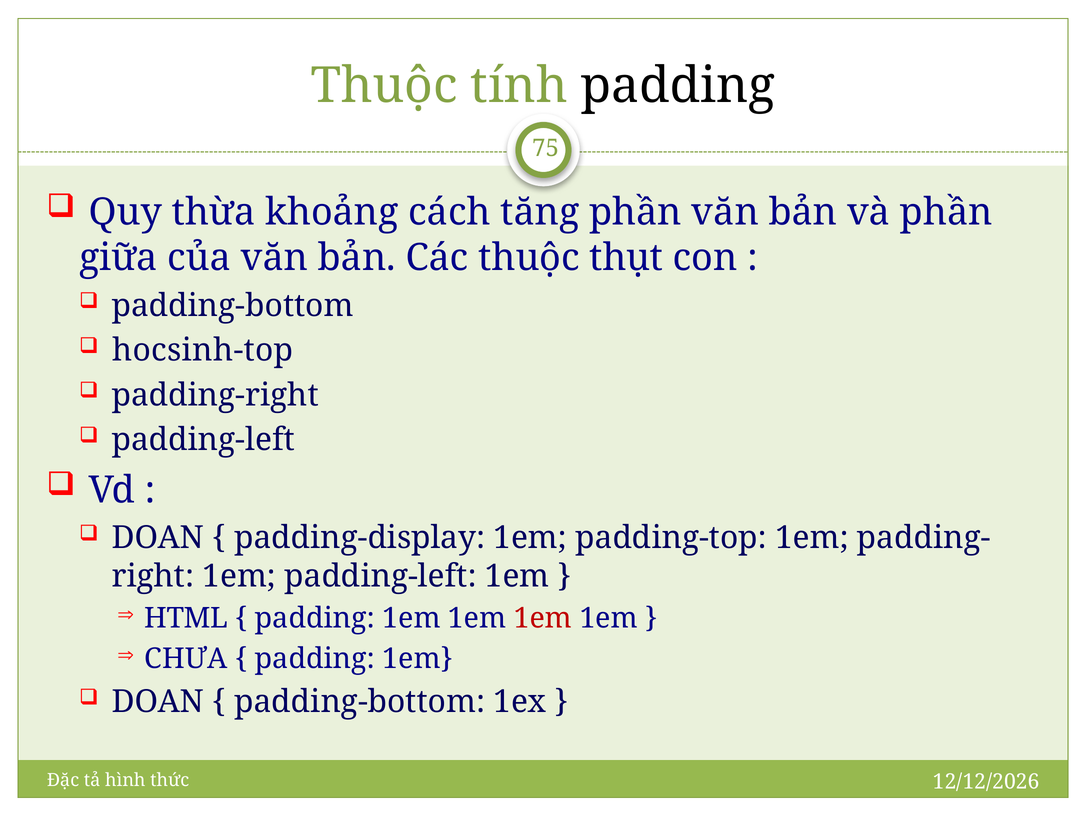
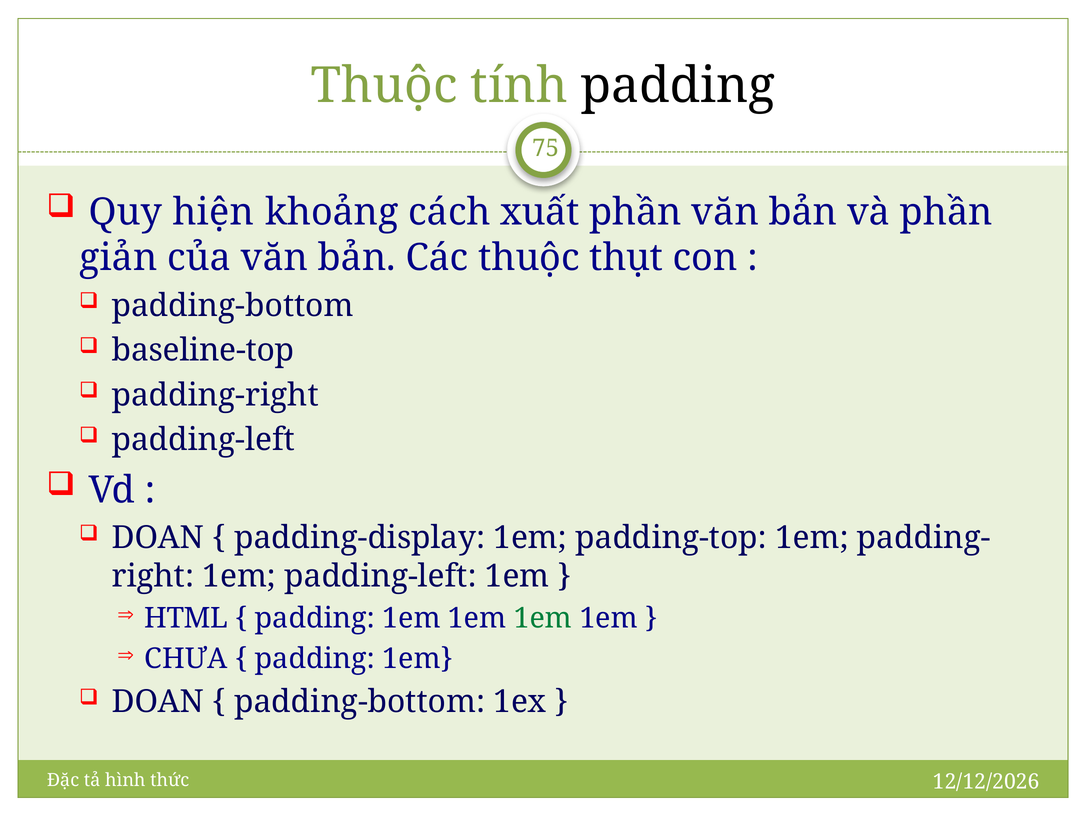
thừa: thừa -> hiện (213, 212)
tăng: tăng -> xuất (540, 212)
giữa: giữa -> giản (118, 257)
hocsinh-top: hocsinh-top -> baseline-top (203, 350)
1em colour: red -> green (543, 618)
